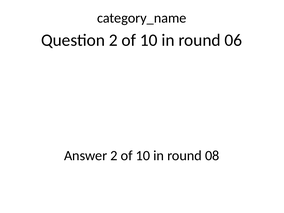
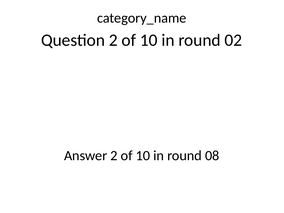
06: 06 -> 02 (233, 40)
